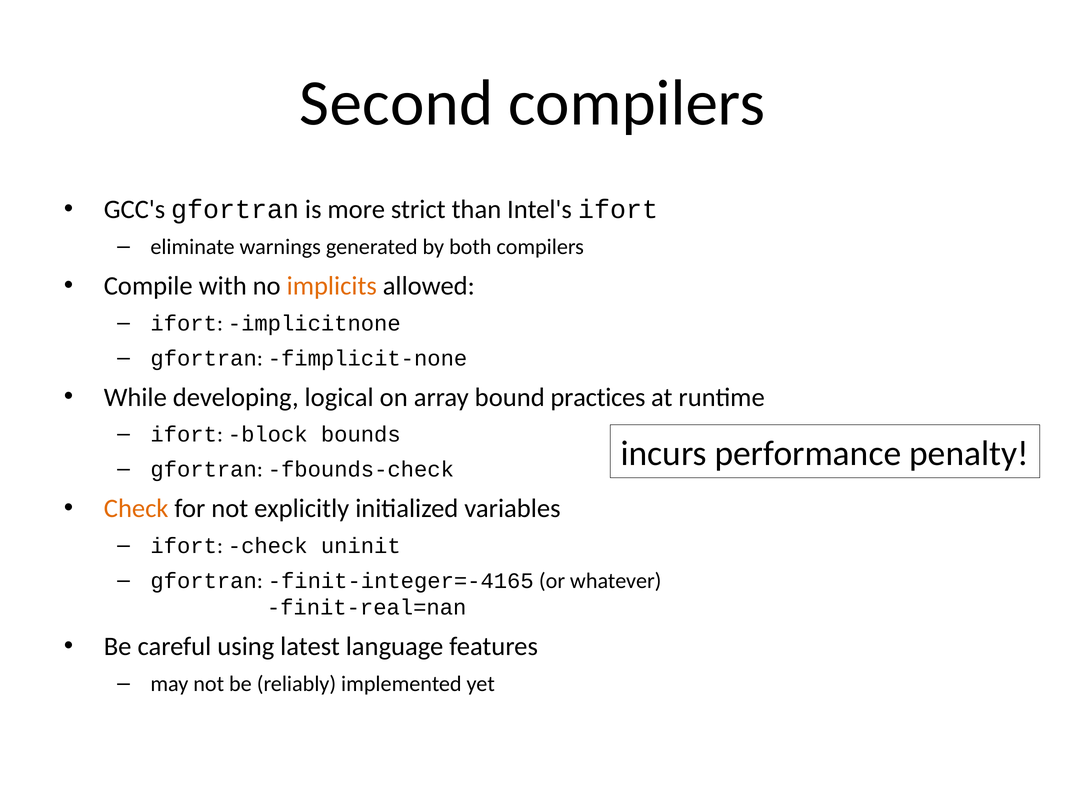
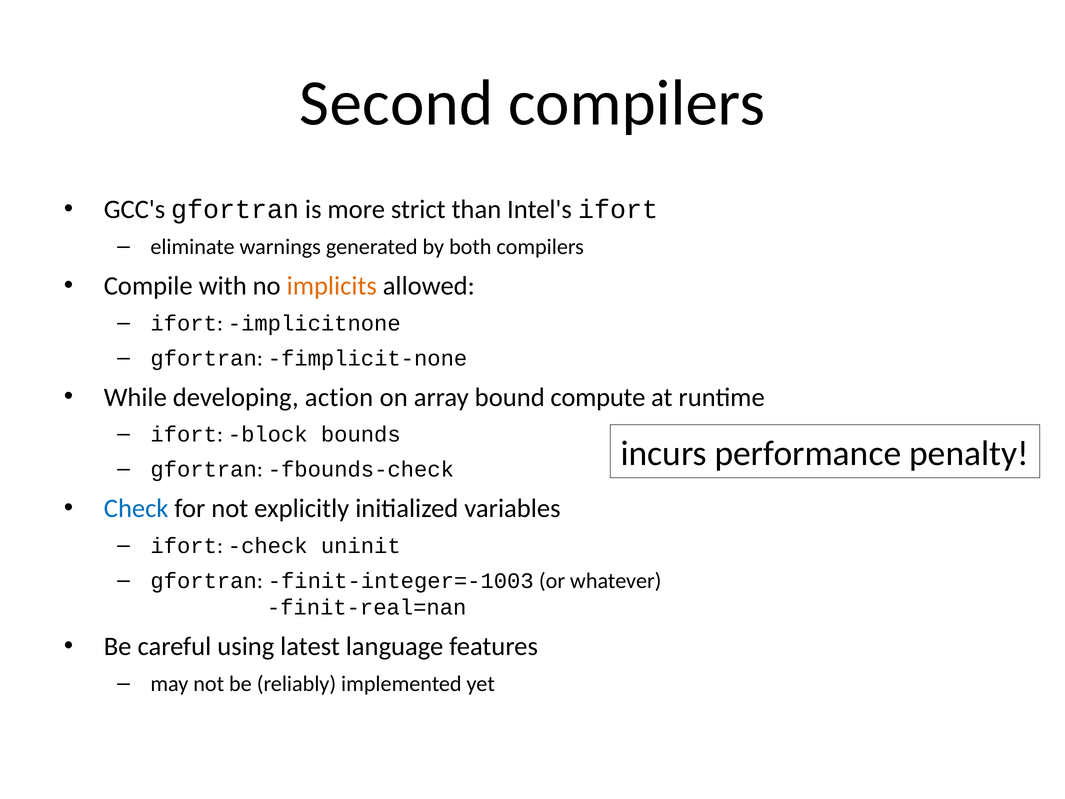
logical: logical -> action (339, 397)
practices: practices -> compute (598, 397)
Check colour: orange -> blue (136, 508)
finit-integer=-4165: finit-integer=-4165 -> finit-integer=-1003 (401, 581)
